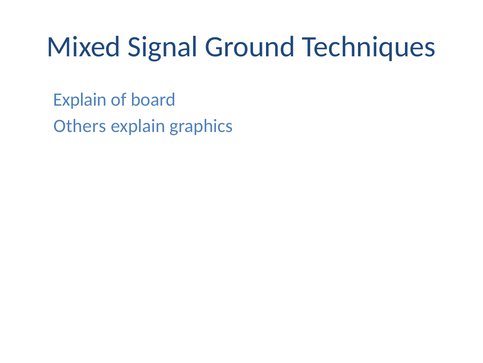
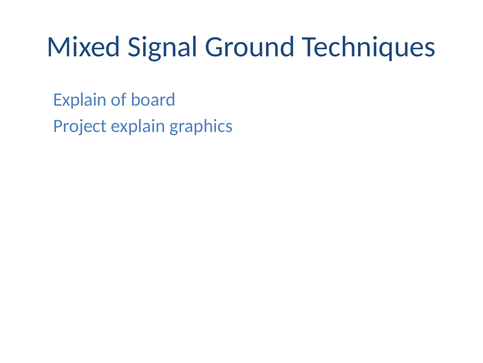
Others: Others -> Project (80, 126)
